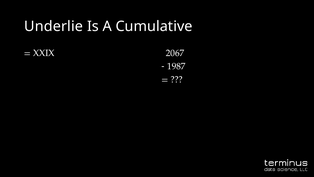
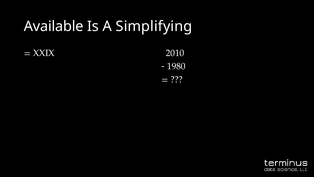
Underlie: Underlie -> Available (54, 26)
Cumulative: Cumulative -> Simplifying (154, 26)
2067: 2067 -> 2010 (175, 53)
1987: 1987 -> 1980 (176, 66)
